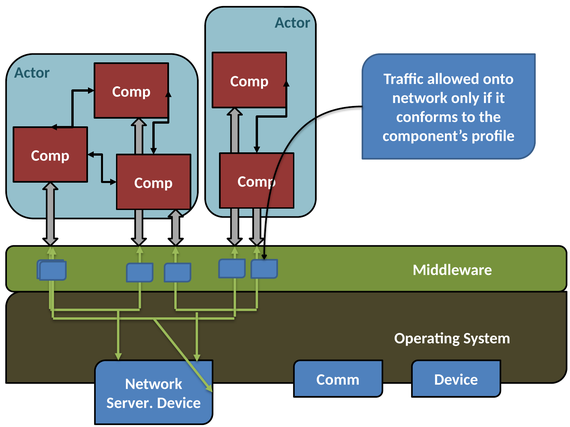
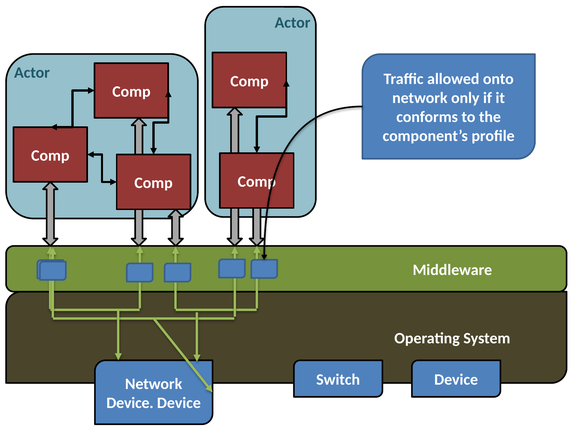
Comm: Comm -> Switch (338, 380)
Server: Server -> Device (130, 403)
